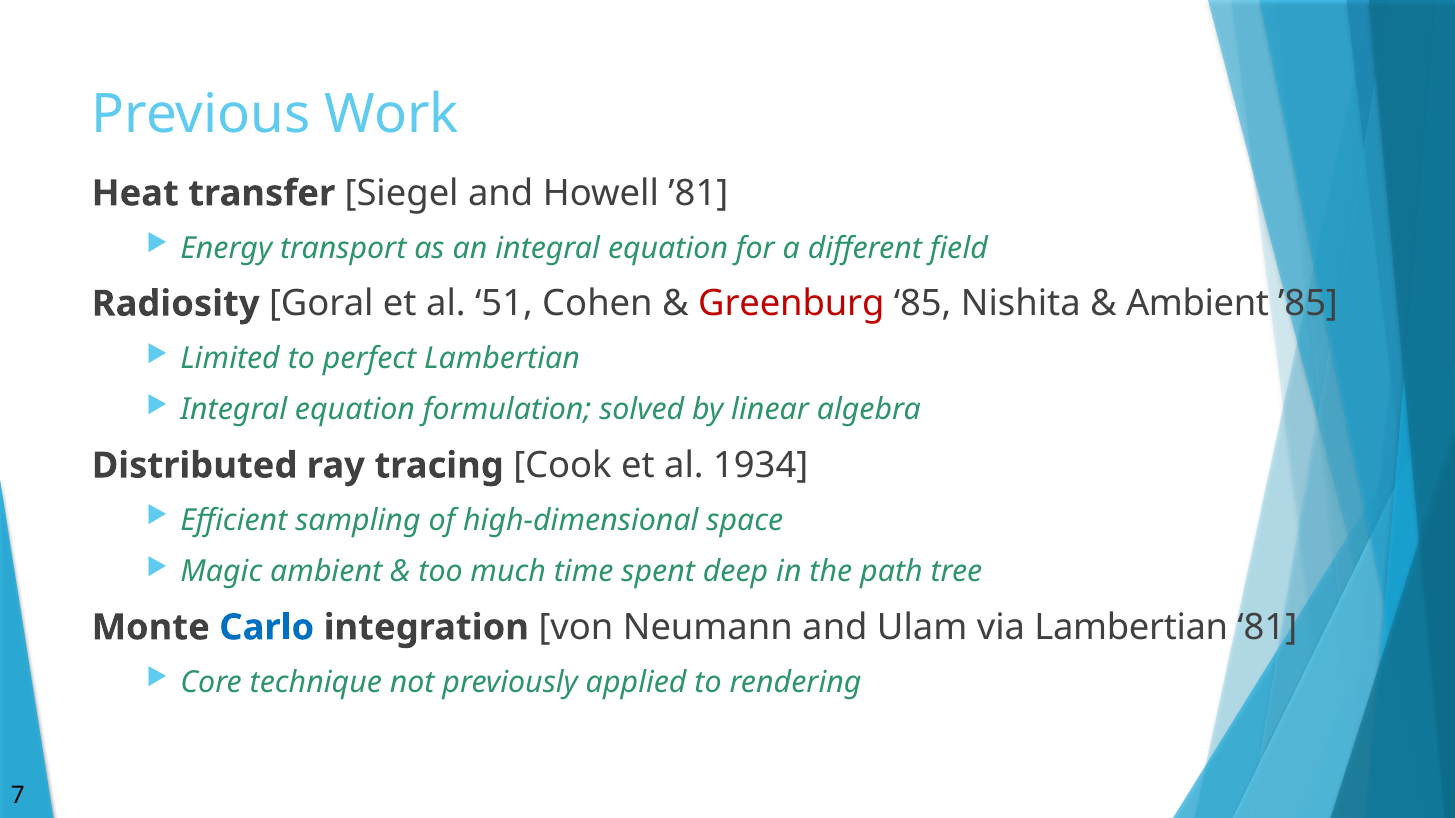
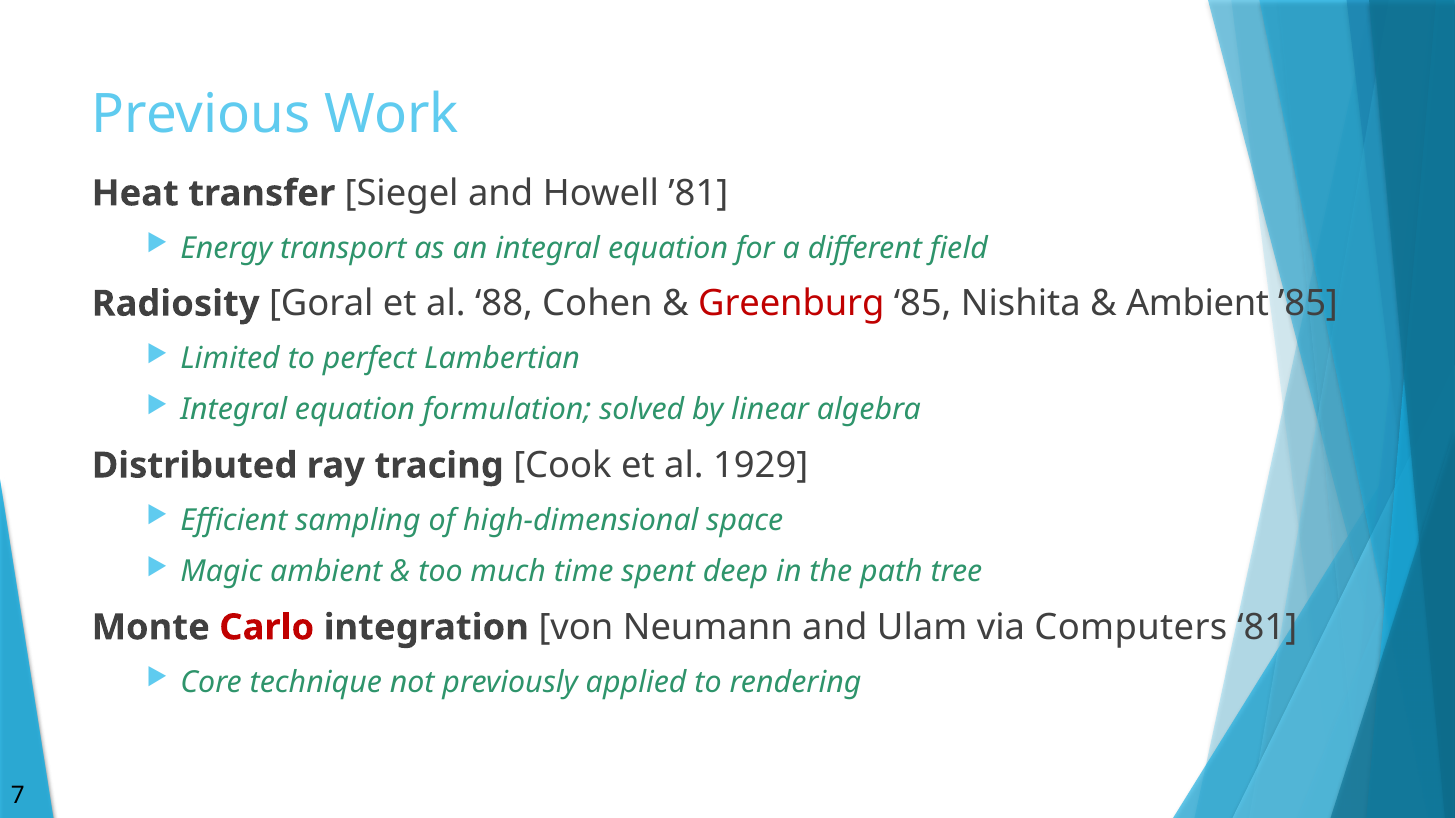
51: 51 -> 88 (504, 304)
1934: 1934 -> 1929 (761, 466)
Carlo colour: blue -> red (267, 628)
via Lambertian: Lambertian -> Computers (1131, 628)
